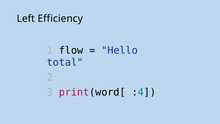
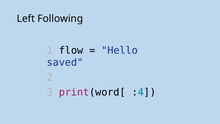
Efficiency: Efficiency -> Following (60, 18)
total: total -> saved (65, 62)
